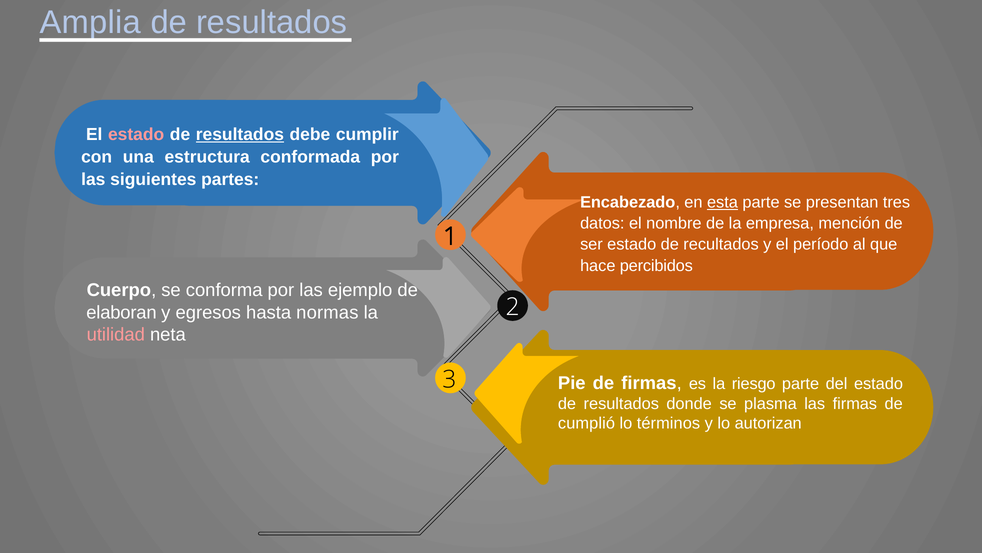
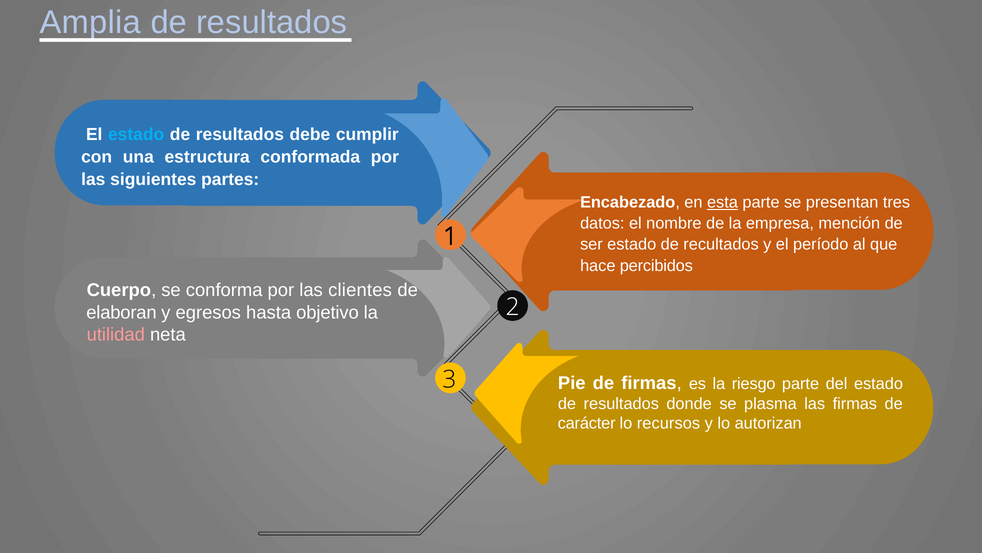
estado colour: pink -> light blue (136, 134)
resultados underline: present -> none (240, 134)
ejemplo: ejemplo -> clientes (360, 290)
normas: normas -> objetivo (327, 312)
cumplió: cumplió -> carácter (587, 423)
términos: términos -> recursos (668, 423)
